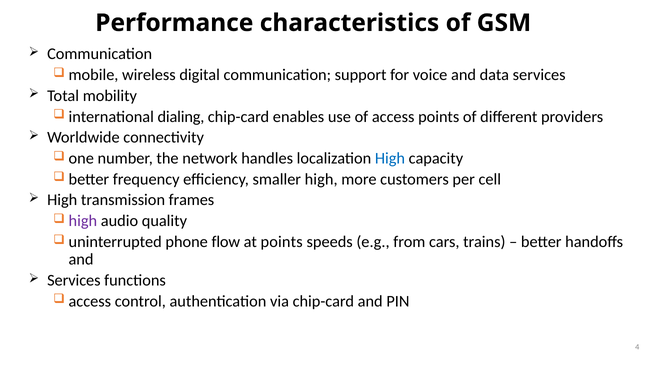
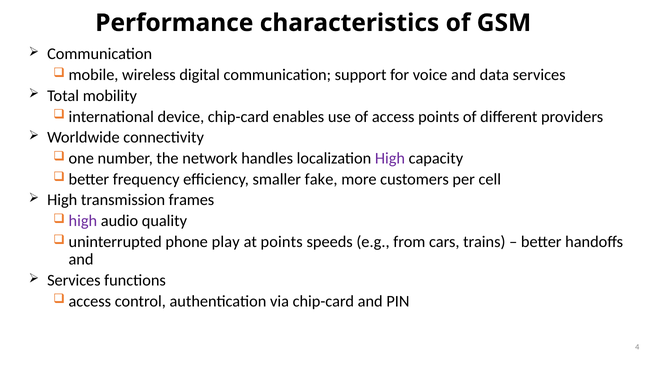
dialing: dialing -> device (181, 117)
High colour: blue -> purple (390, 158)
smaller high: high -> fake (321, 179)
flow: flow -> play (226, 242)
